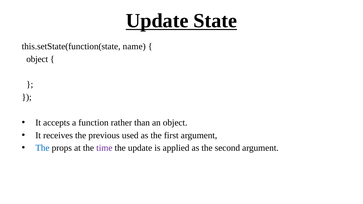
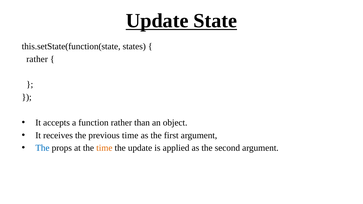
name: name -> states (134, 46)
object: object -> rather (37, 59)
previous used: used -> time (130, 135)
time colour: purple -> orange (104, 148)
